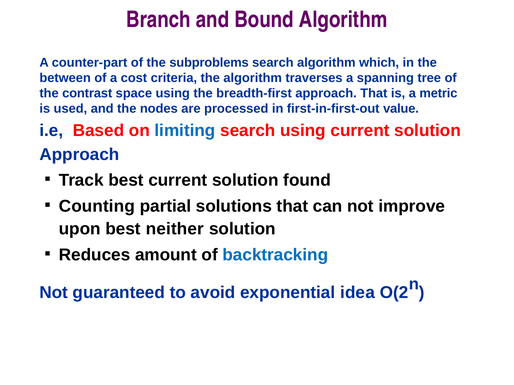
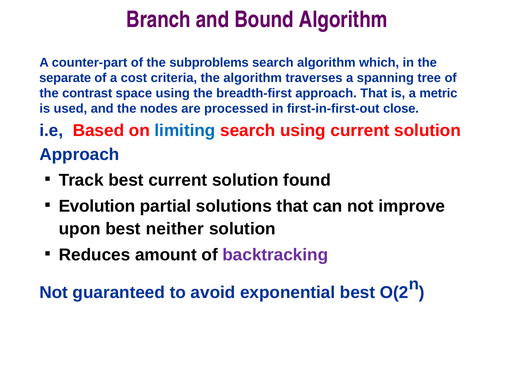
between: between -> separate (65, 78)
value: value -> close (401, 109)
Counting: Counting -> Evolution (97, 207)
backtracking colour: blue -> purple (275, 255)
exponential idea: idea -> best (358, 293)
